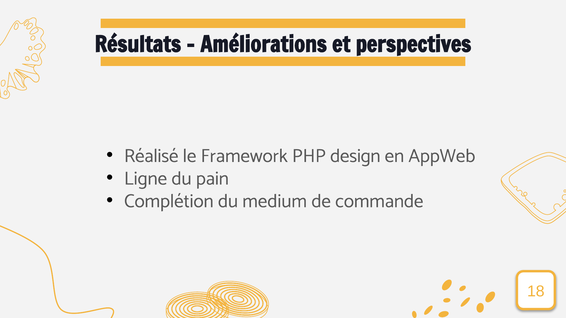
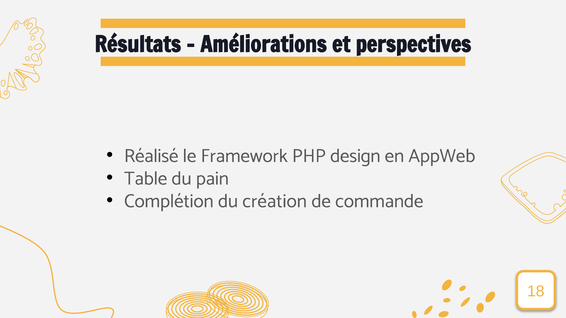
Ligne: Ligne -> Table (146, 179)
medium: medium -> création (275, 201)
